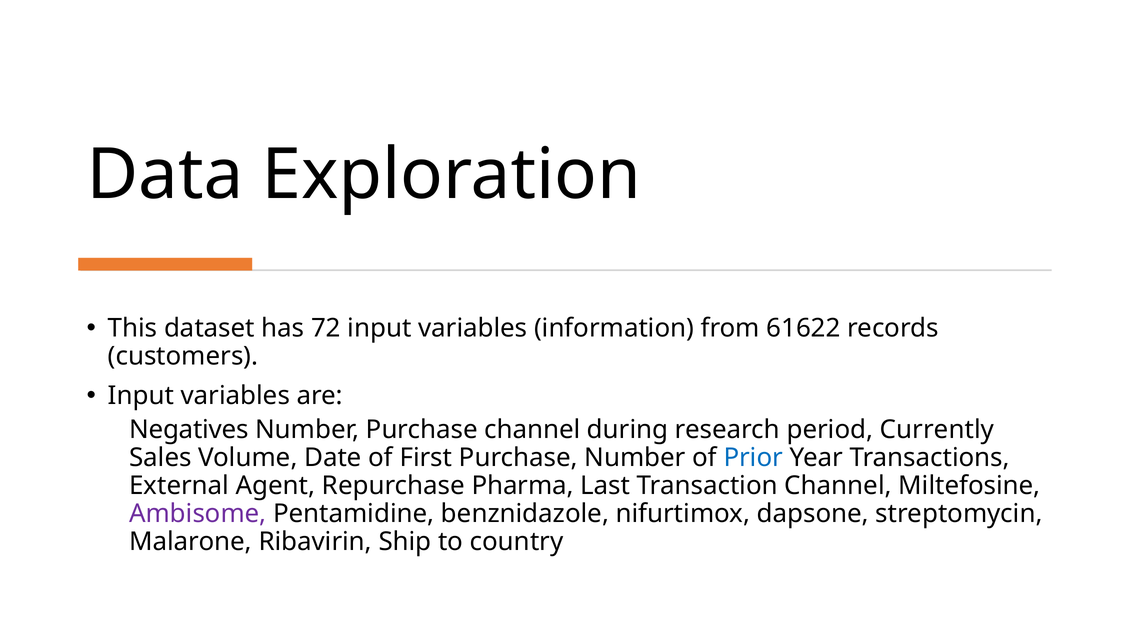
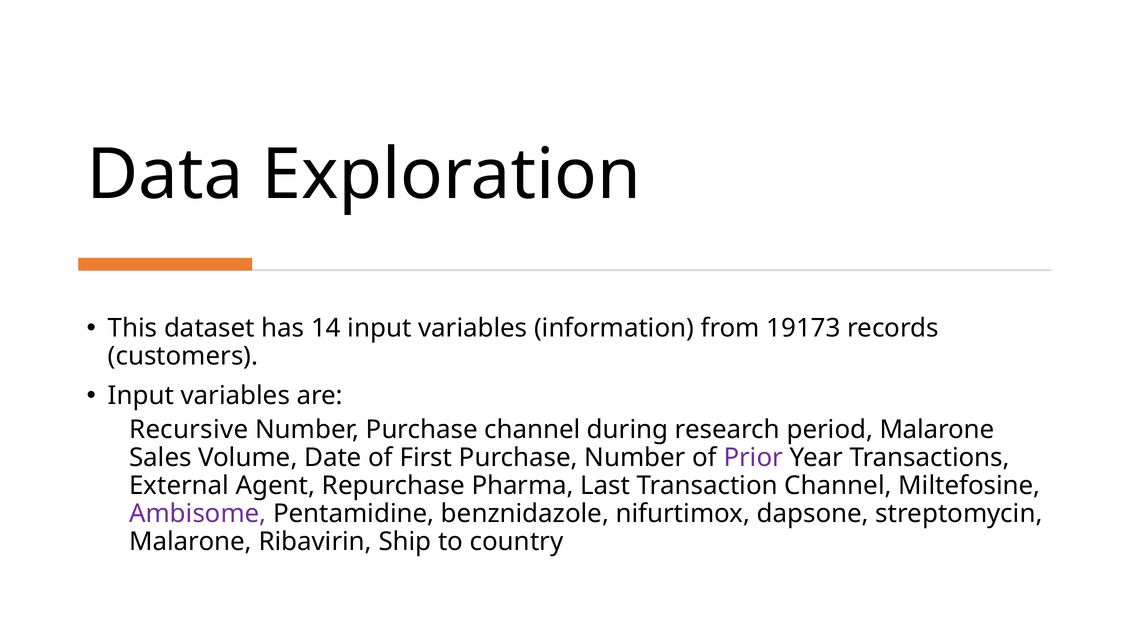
72: 72 -> 14 (326, 328)
61622: 61622 -> 19173 (804, 328)
Negatives: Negatives -> Recursive (189, 430)
period Currently: Currently -> Malarone (937, 430)
Prior colour: blue -> purple (753, 458)
